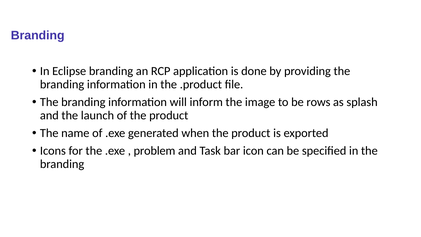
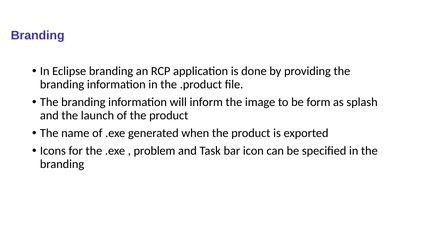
rows: rows -> form (318, 102)
